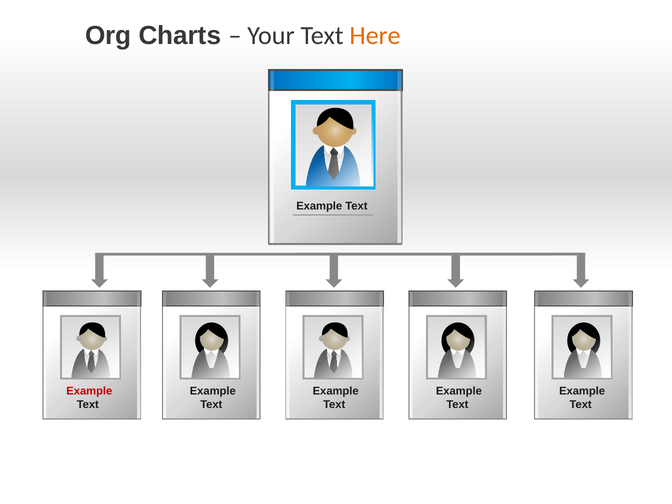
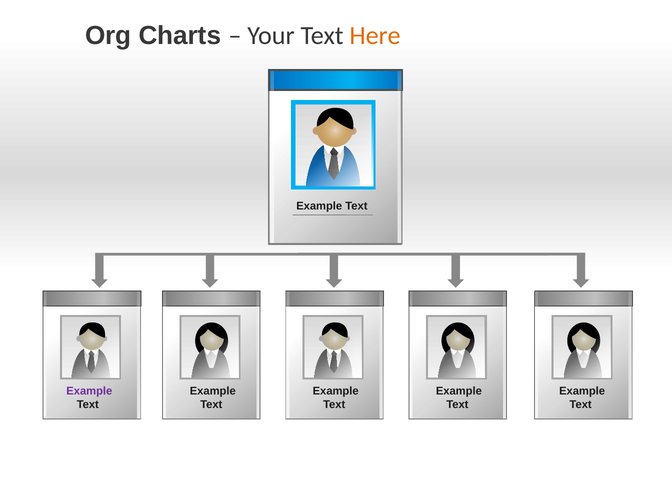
Example colour: red -> purple (89, 391)
